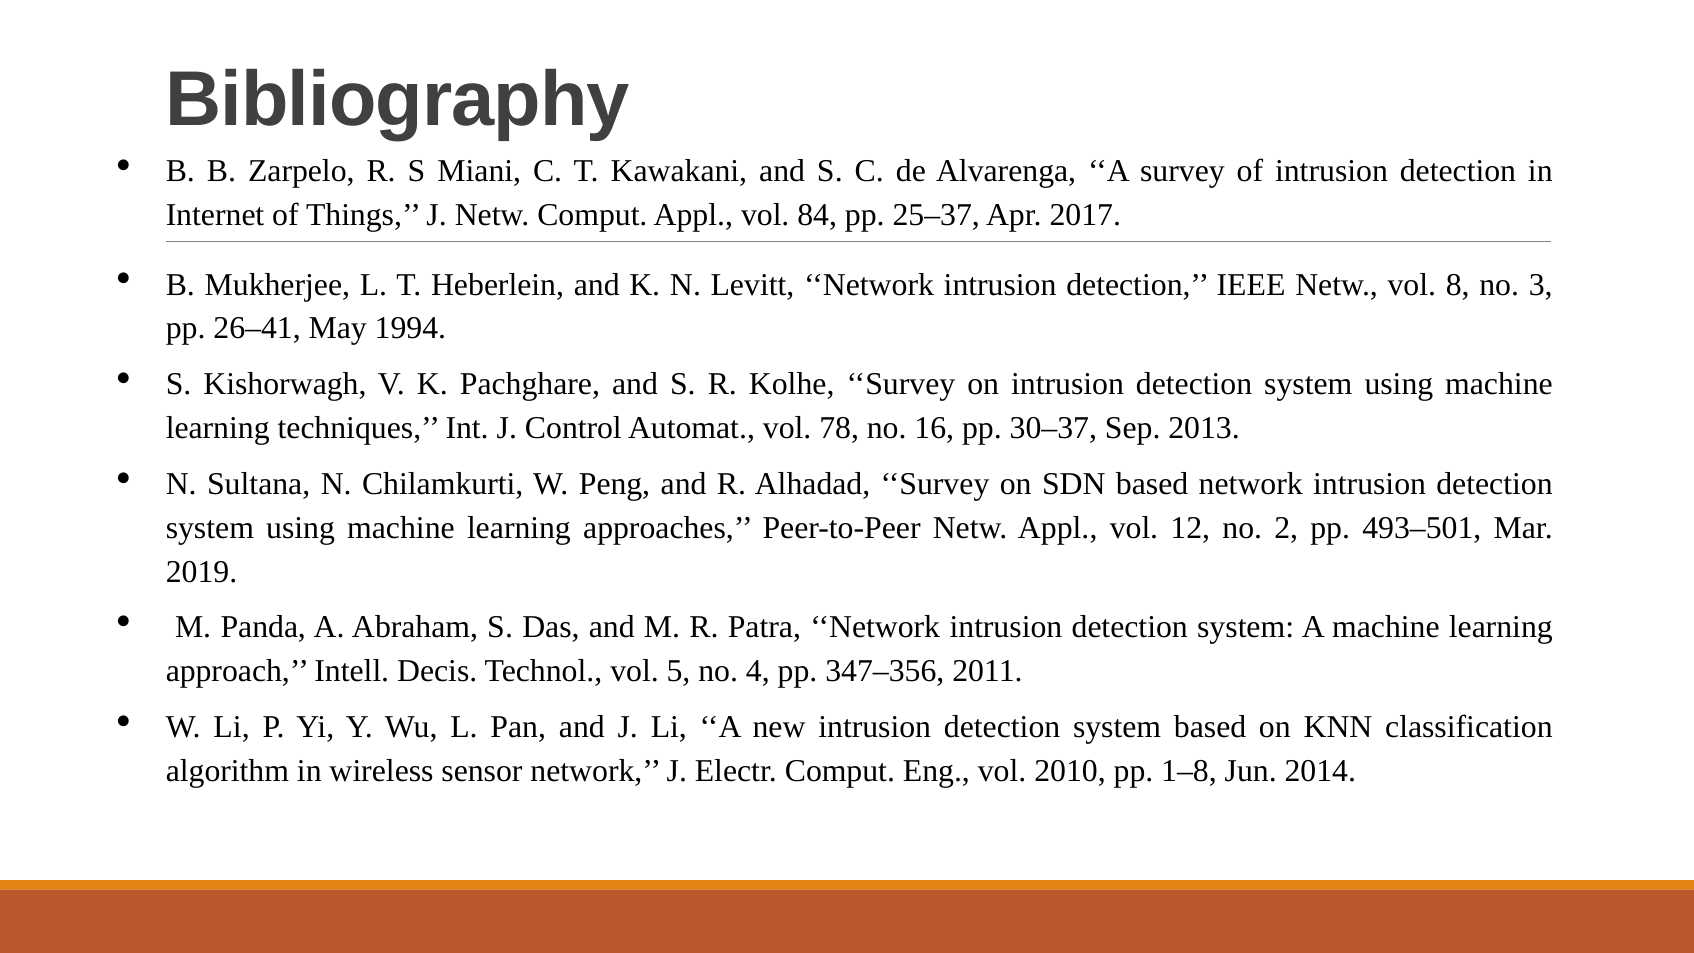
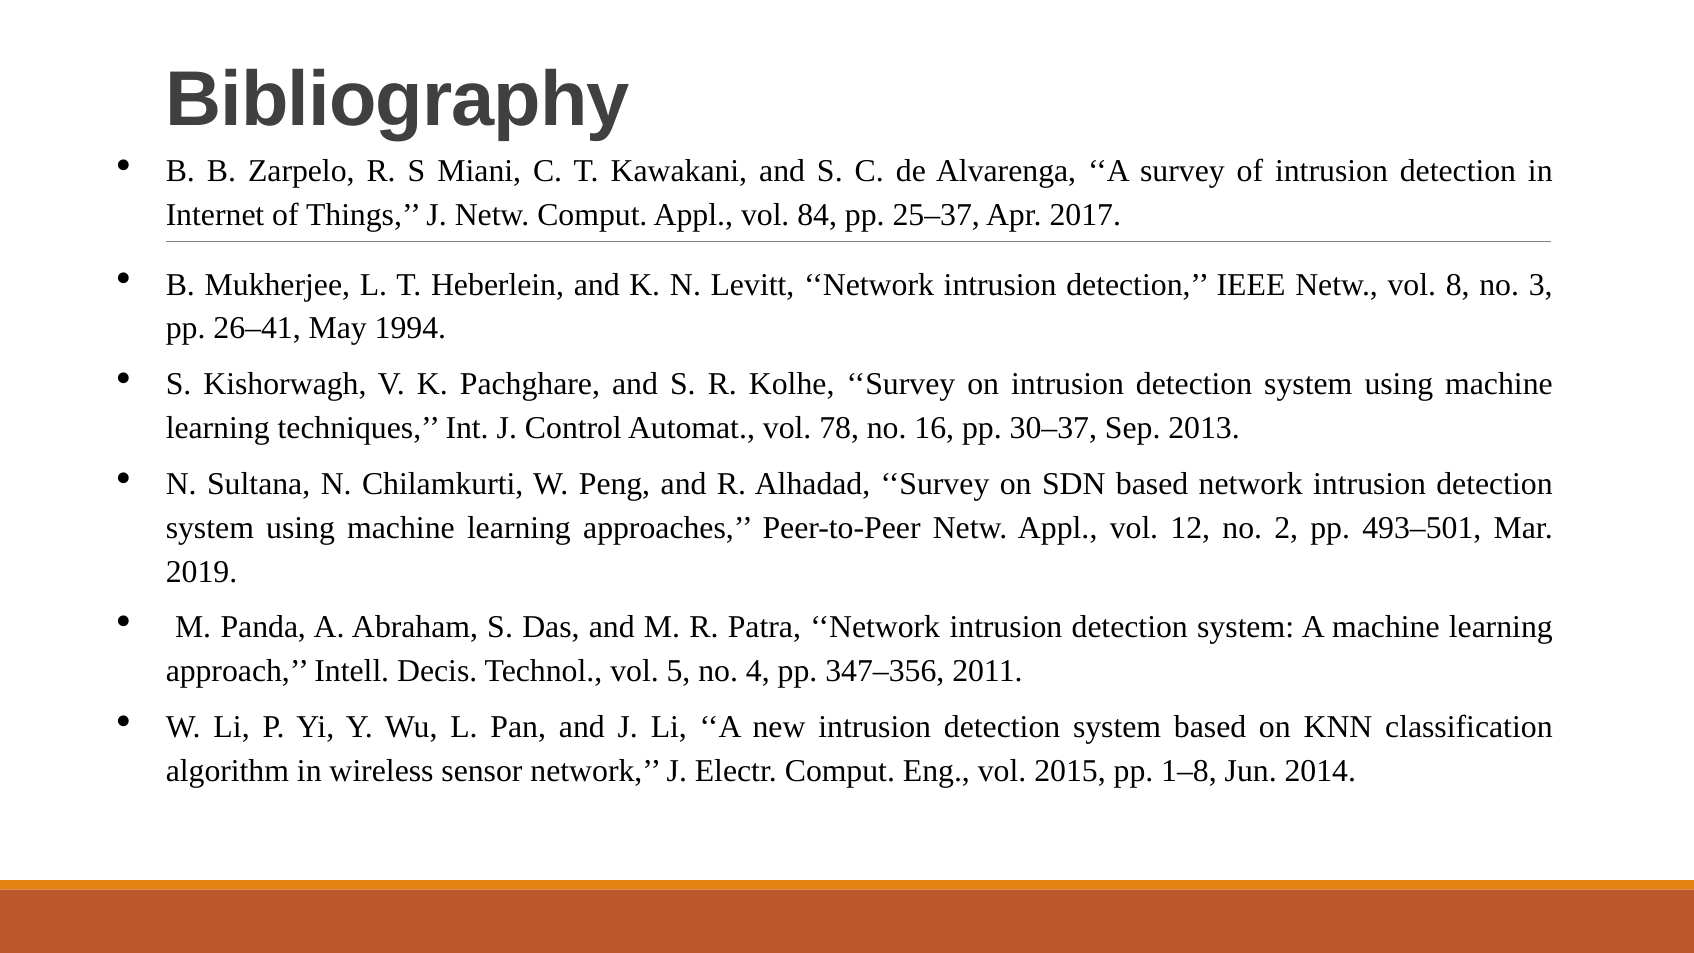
2010: 2010 -> 2015 (1070, 771)
